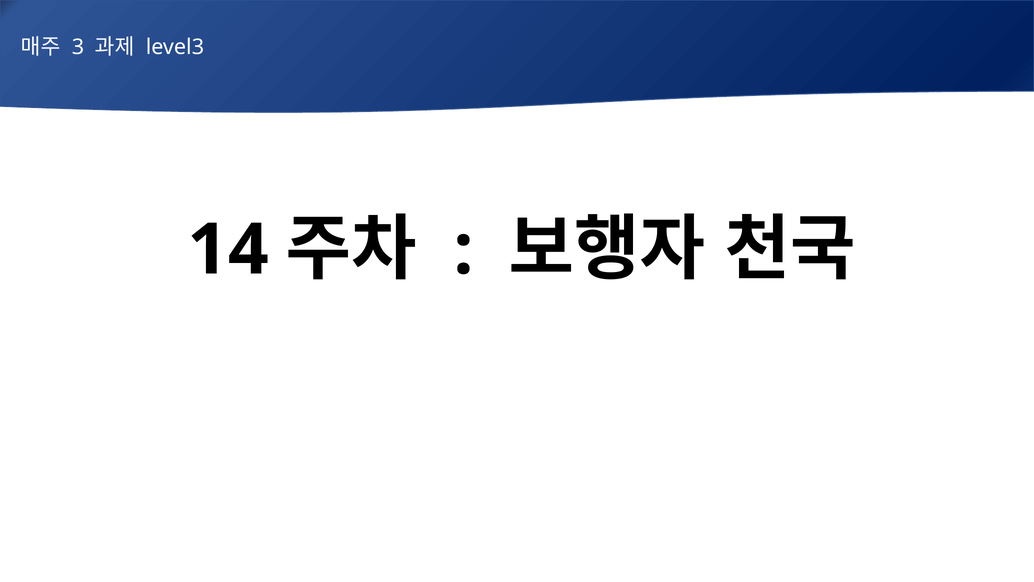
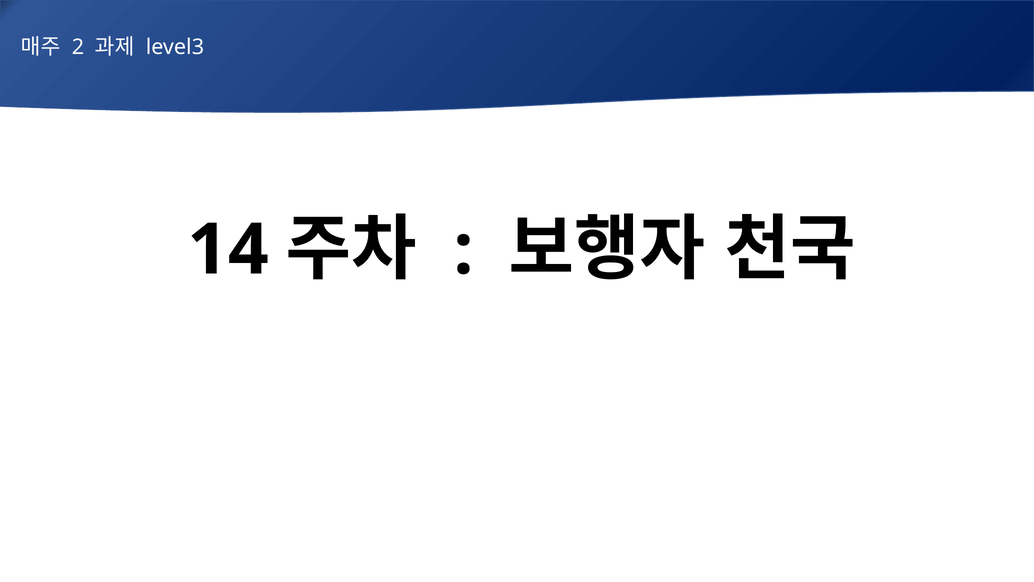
3: 3 -> 2 (78, 47)
